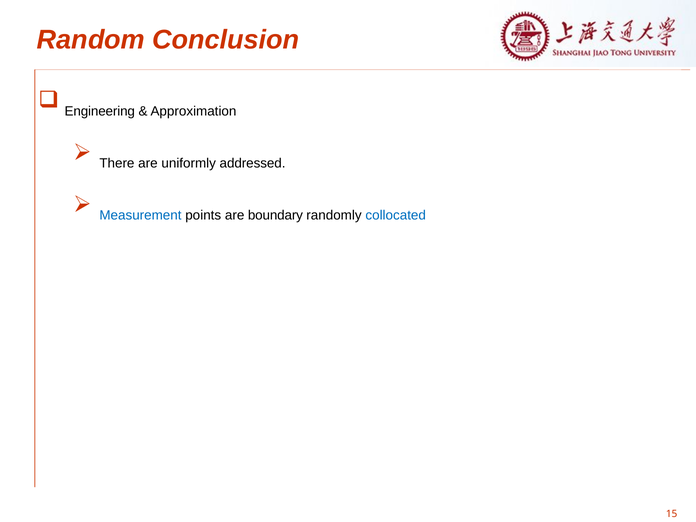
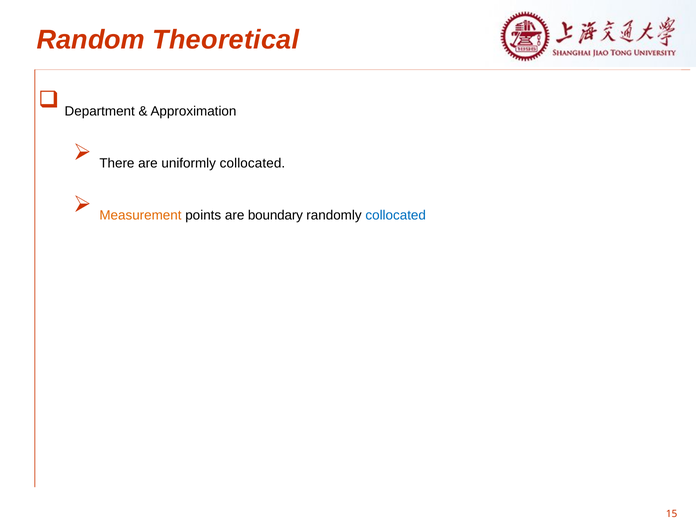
Conclusion: Conclusion -> Theoretical (226, 40)
Engineering: Engineering -> Department (100, 111)
uniformly addressed: addressed -> collocated (252, 163)
Measurement colour: blue -> orange (140, 215)
